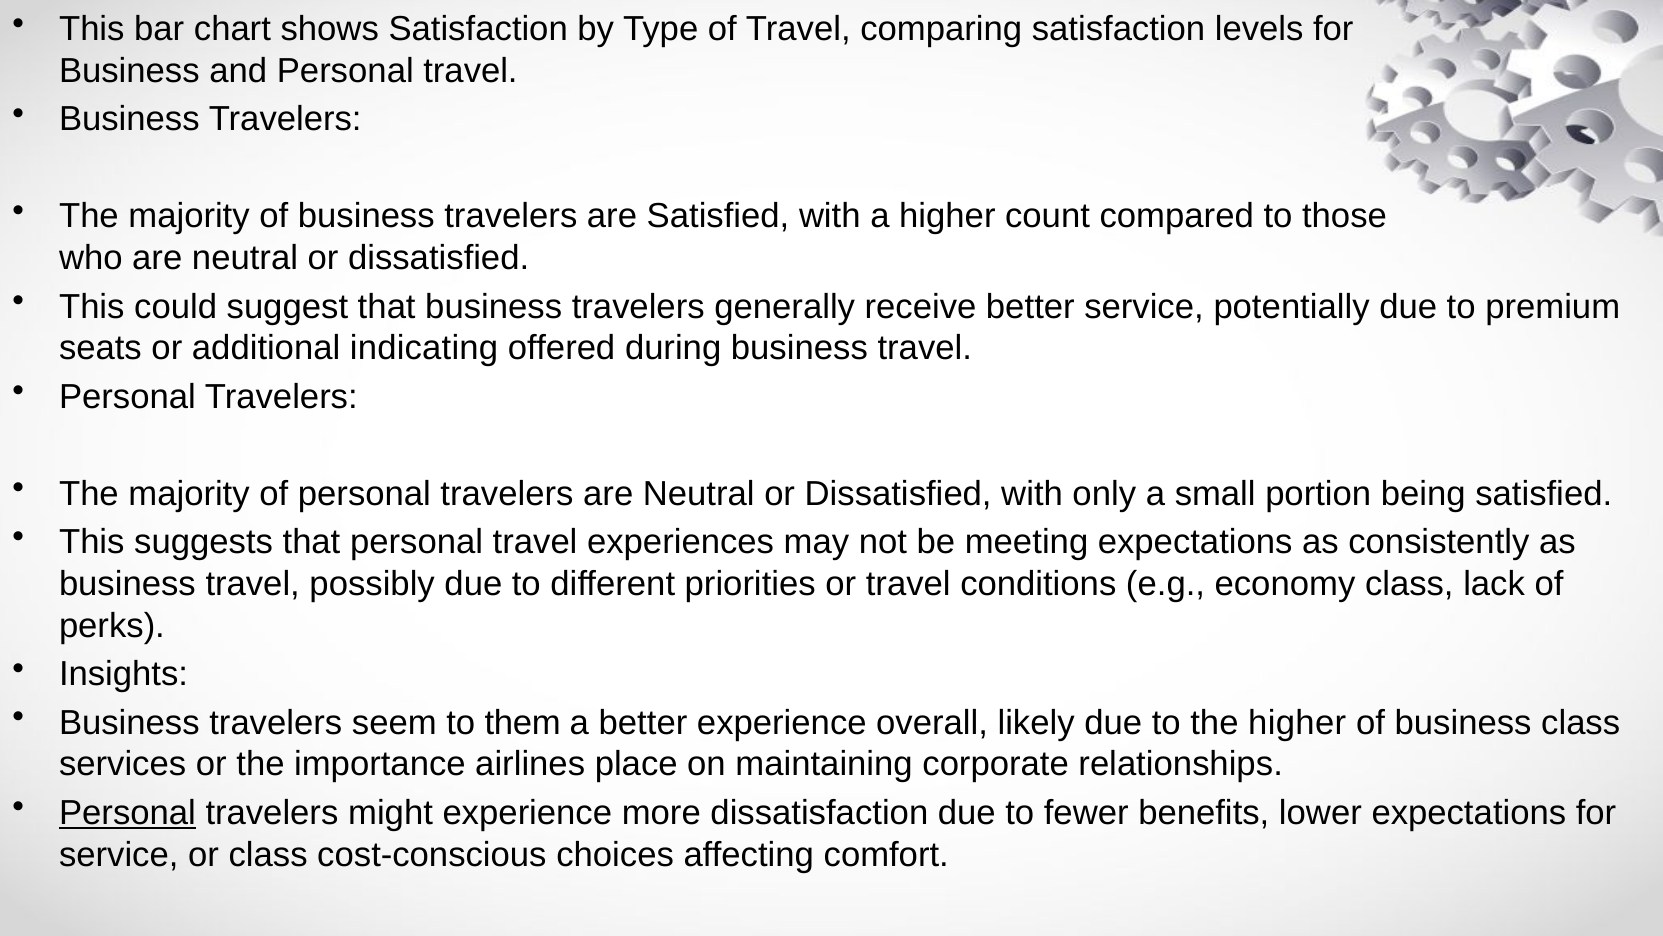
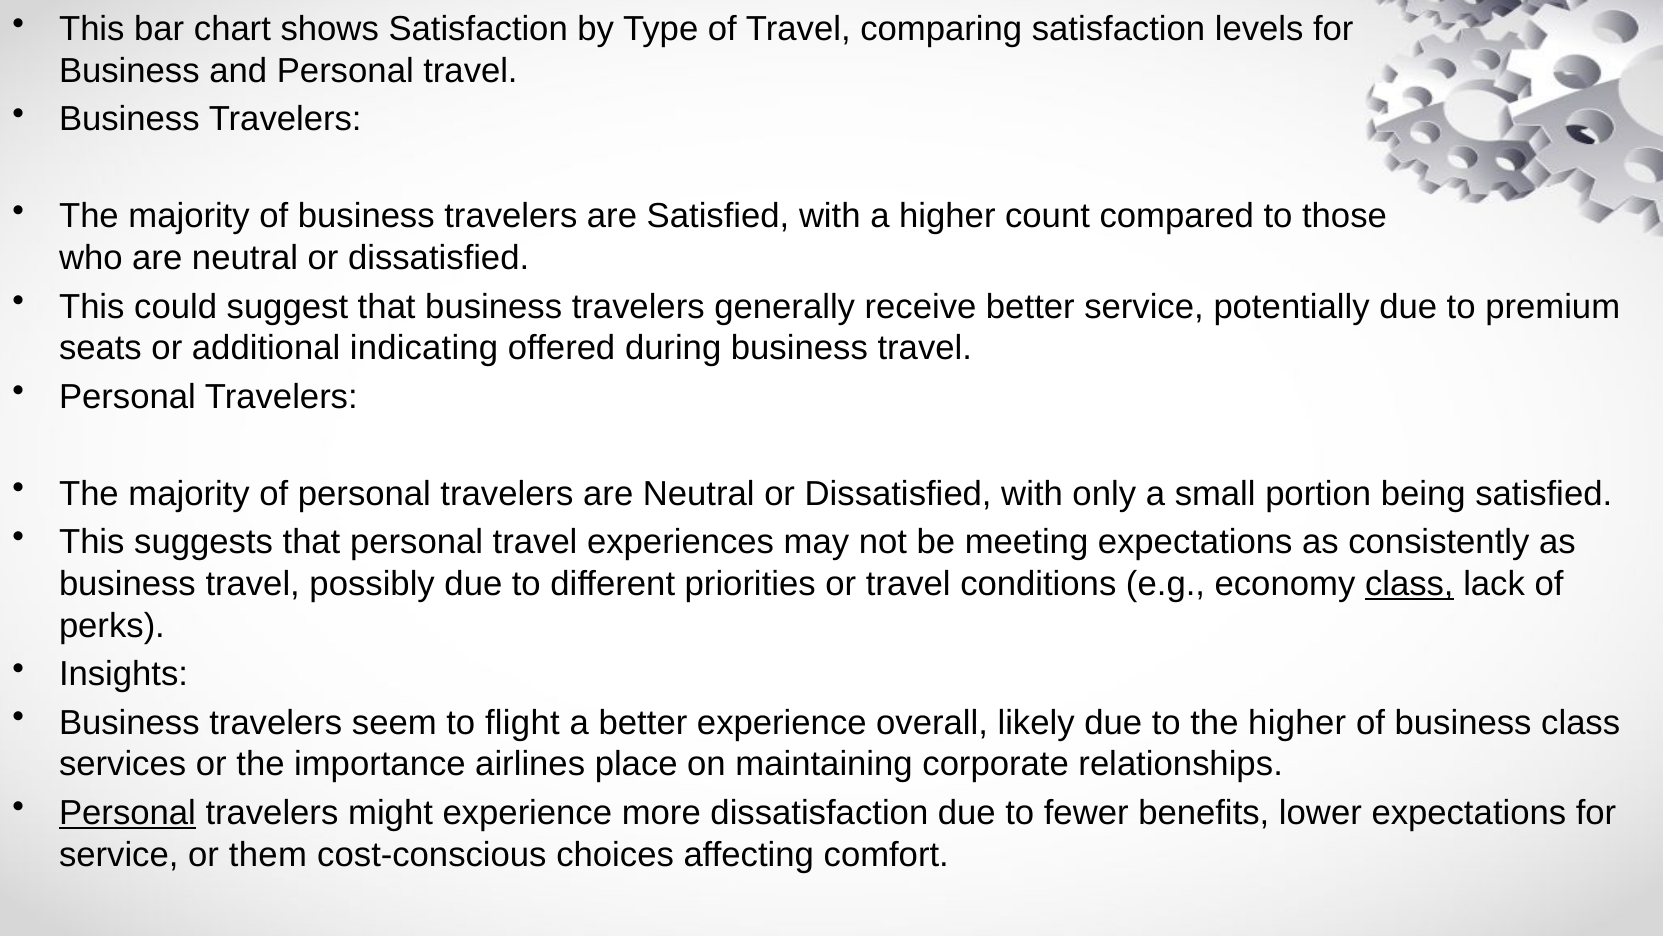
class underline: none -> present (1409, 584)
them: them -> flight (522, 722)
or class: class -> them (268, 854)
